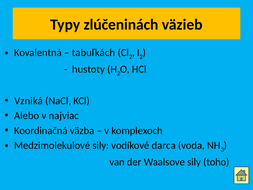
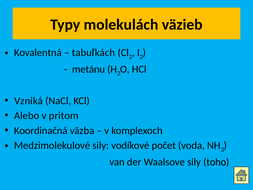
zlúčeninách: zlúčeninách -> molekulách (121, 24)
hustoty: hustoty -> metánu (89, 69)
najviac: najviac -> pritom (64, 116)
darca: darca -> počet (164, 145)
